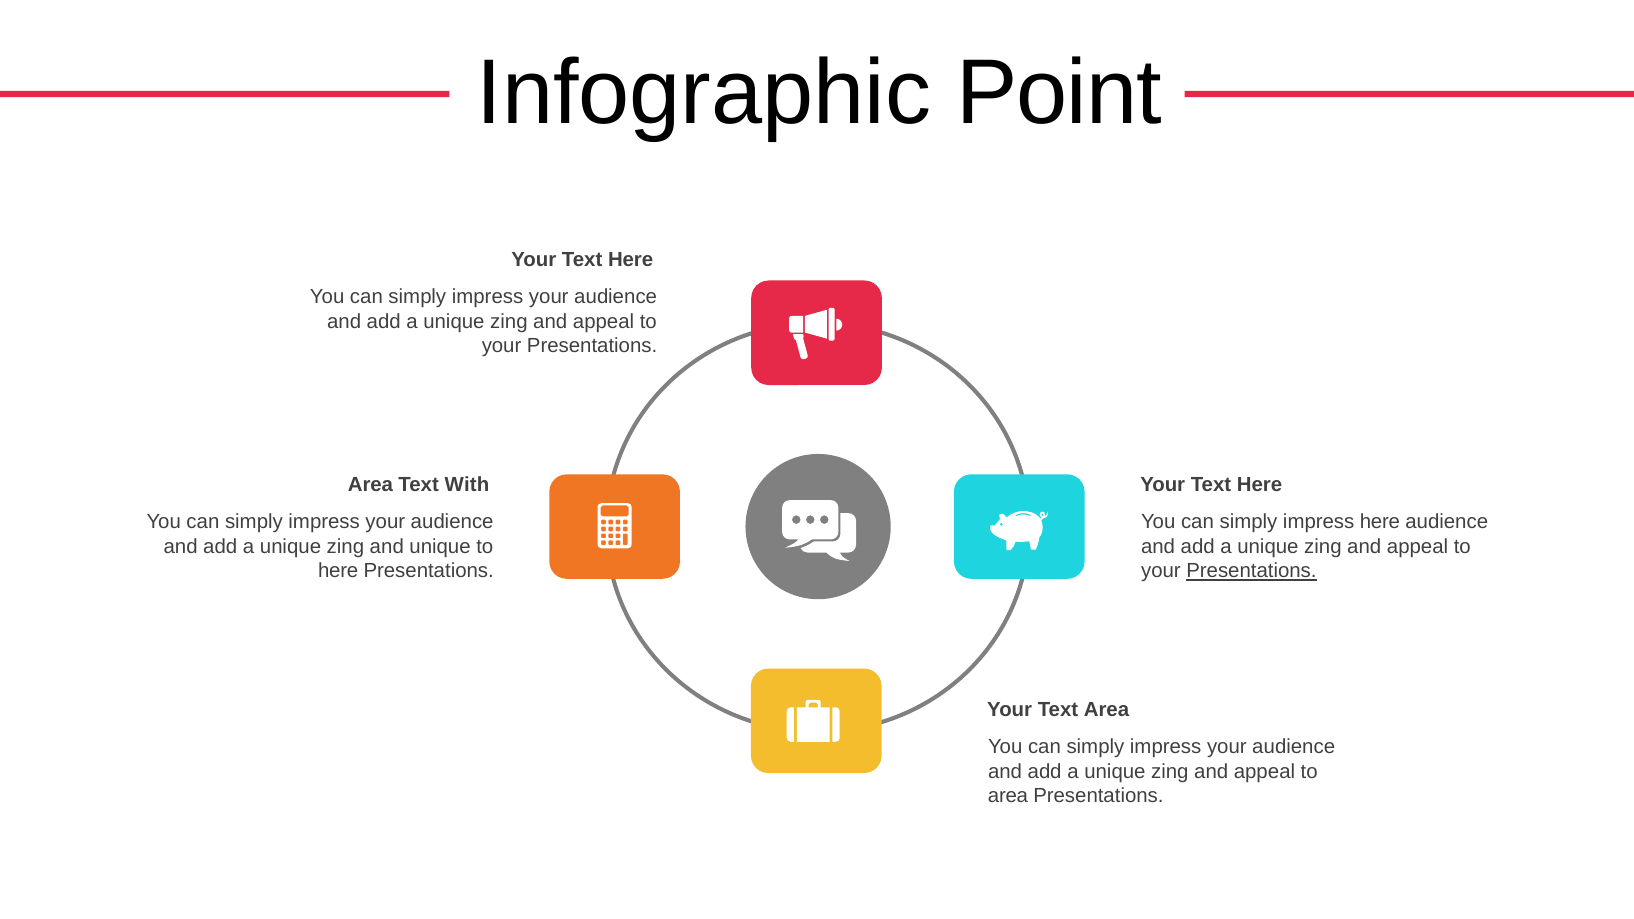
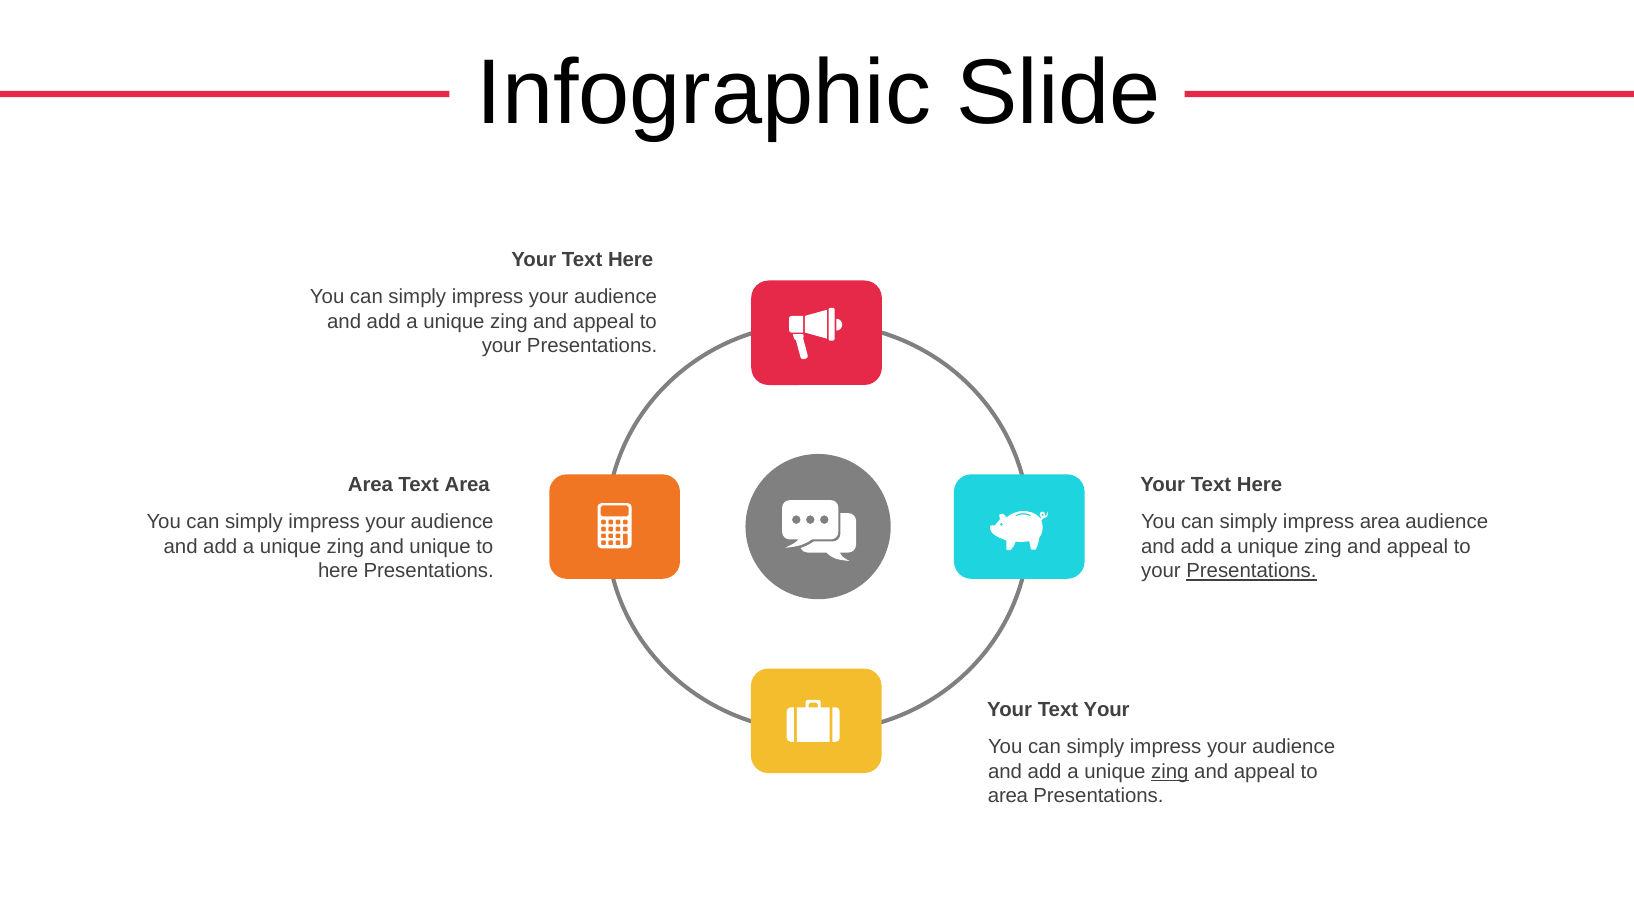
Point: Point -> Slide (1059, 93)
Text With: With -> Area (467, 485)
impress here: here -> area (1380, 522)
Text Area: Area -> Your (1107, 710)
zing underline: none -> present (1170, 772)
